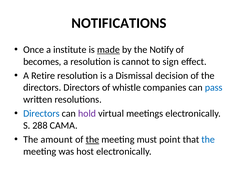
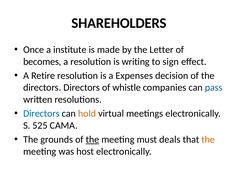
NOTIFICATIONS: NOTIFICATIONS -> SHAREHOLDERS (119, 23)
made underline: present -> none (108, 49)
Notify: Notify -> Letter (162, 49)
cannot: cannot -> writing (136, 61)
Dismissal: Dismissal -> Expenses (134, 75)
hold colour: purple -> orange (87, 113)
288: 288 -> 525 (40, 125)
amount: amount -> grounds (57, 139)
point: point -> deals (170, 139)
the colour: blue -> orange (208, 139)
